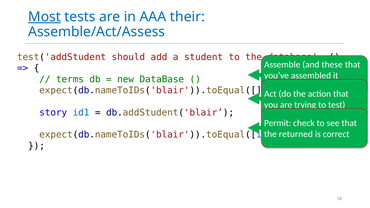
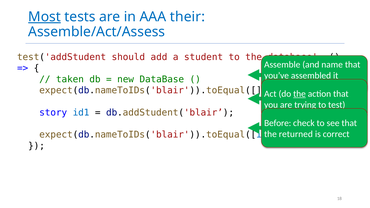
these: these -> name (332, 65)
terms: terms -> taken (70, 79)
the underline: none -> present (299, 94)
Permit: Permit -> Before (278, 123)
